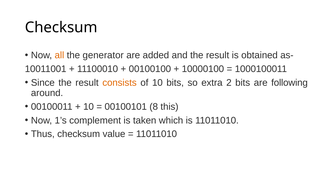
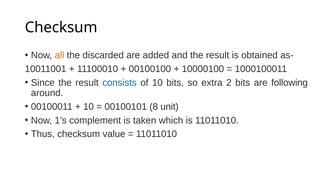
generator: generator -> discarded (103, 55)
consists colour: orange -> blue (120, 82)
this: this -> unit (170, 106)
